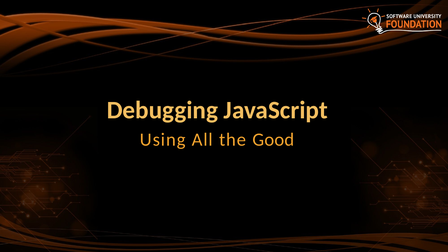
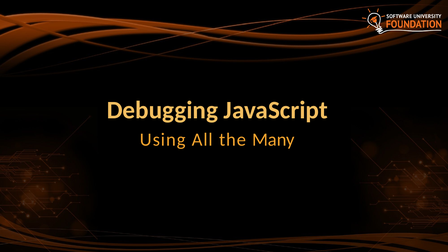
Good: Good -> Many (273, 140)
